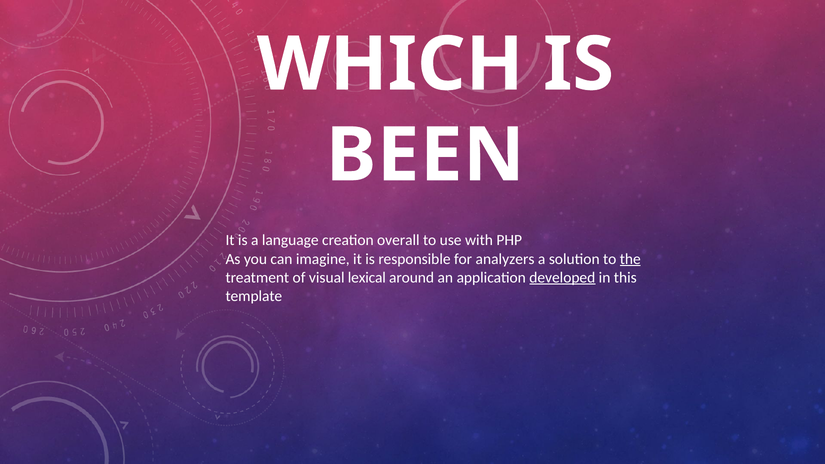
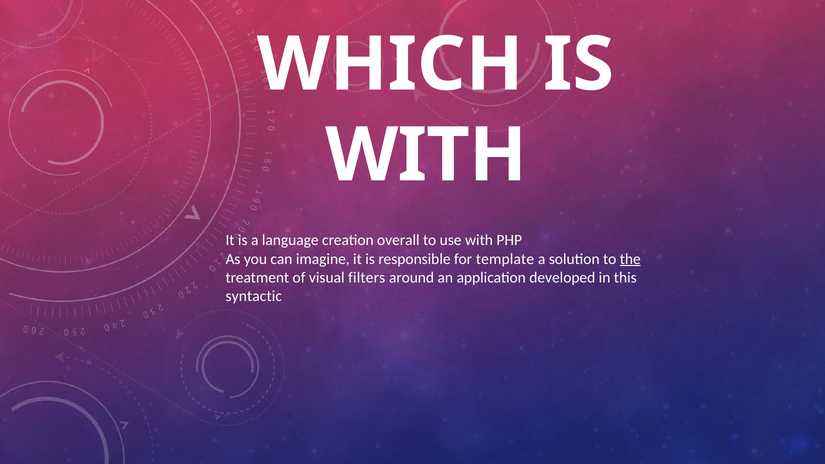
BEEN: BEEN -> WITH (426, 155)
analyzers: analyzers -> template (505, 259)
lexical: lexical -> filters (367, 277)
developed underline: present -> none (562, 277)
template: template -> syntactic (254, 296)
